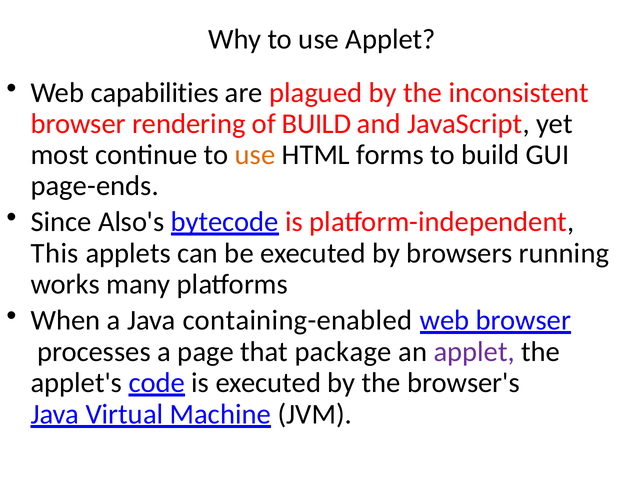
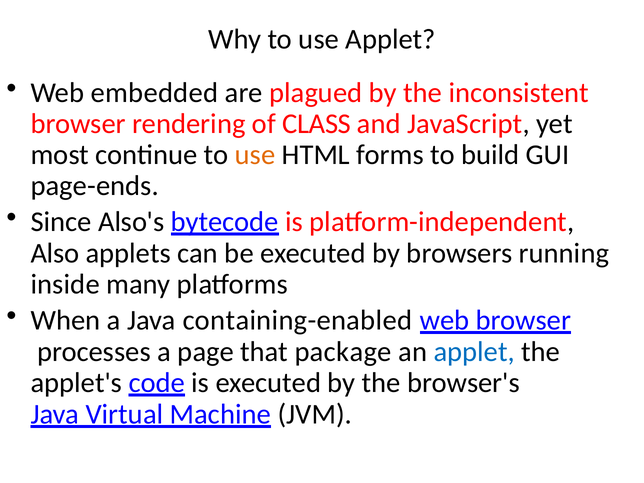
capabilities: capabilities -> embedded (154, 93)
of BUILD: BUILD -> CLASS (317, 124)
This: This -> Also (55, 253)
works: works -> inside (65, 284)
applet colour: purple -> blue (474, 352)
